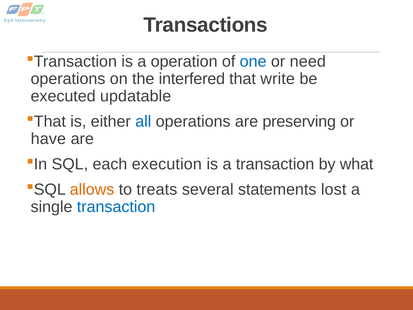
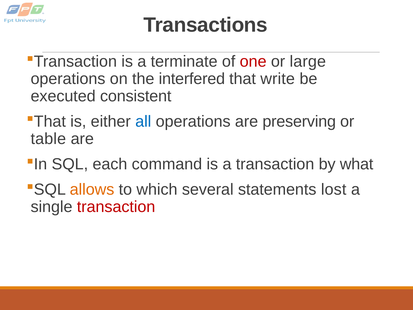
operation: operation -> terminate (184, 62)
one colour: blue -> red (253, 62)
need: need -> large (308, 62)
updatable: updatable -> consistent (136, 96)
have: have -> table (48, 139)
execution: execution -> command (167, 164)
treats: treats -> which (157, 190)
transaction colour: blue -> red (116, 207)
